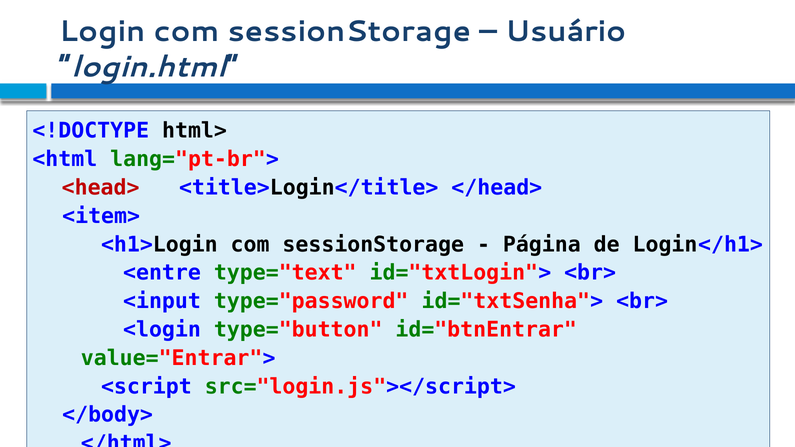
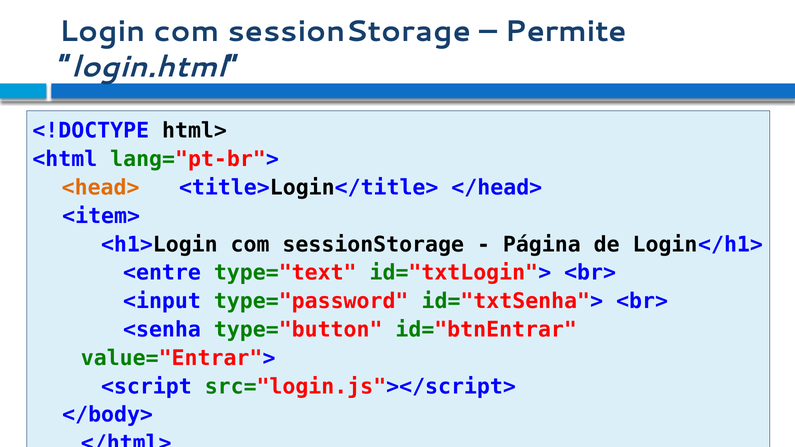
Usuário: Usuário -> Permite (566, 31)
<head> colour: red -> orange (101, 188)
<login: <login -> <senha (162, 330)
